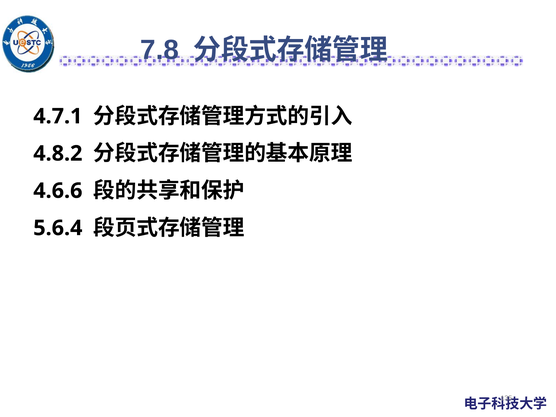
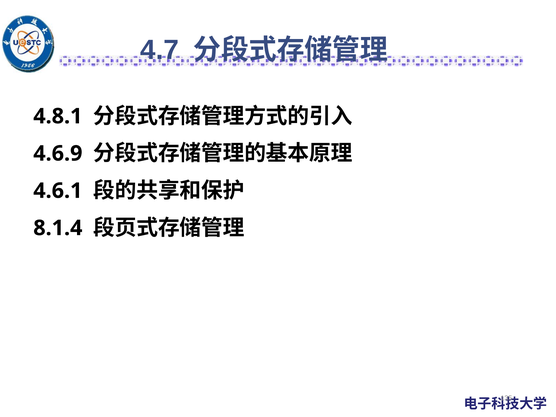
7.8: 7.8 -> 4.7 (160, 50)
4.7.1: 4.7.1 -> 4.8.1 (58, 116)
4.8.2: 4.8.2 -> 4.6.9 (58, 153)
4.6.6: 4.6.6 -> 4.6.1 (58, 191)
5.6.4: 5.6.4 -> 8.1.4 (58, 228)
